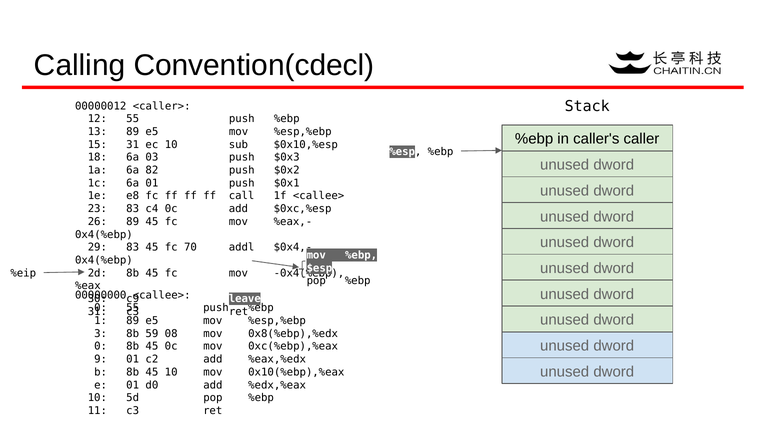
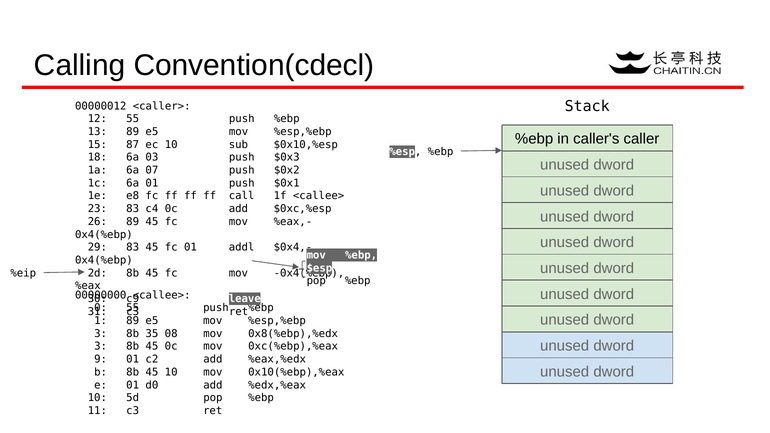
15 31: 31 -> 87 (133, 145)
82: 82 -> 07 (152, 170)
fc 70: 70 -> 01 (190, 247)
59: 59 -> 35 (152, 334)
0: 0 -> 3 (101, 347)
